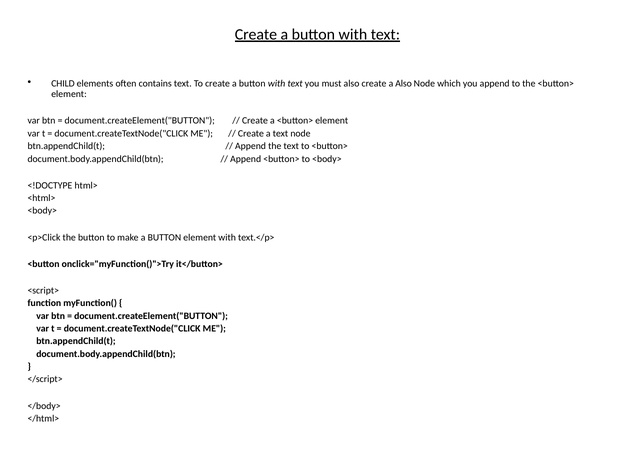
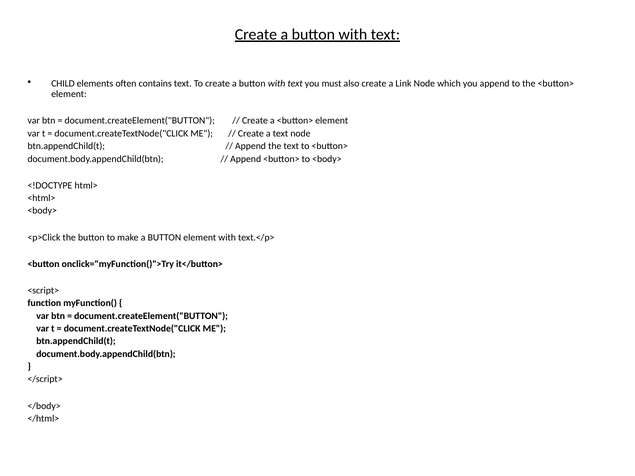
a Also: Also -> Link (403, 84)
